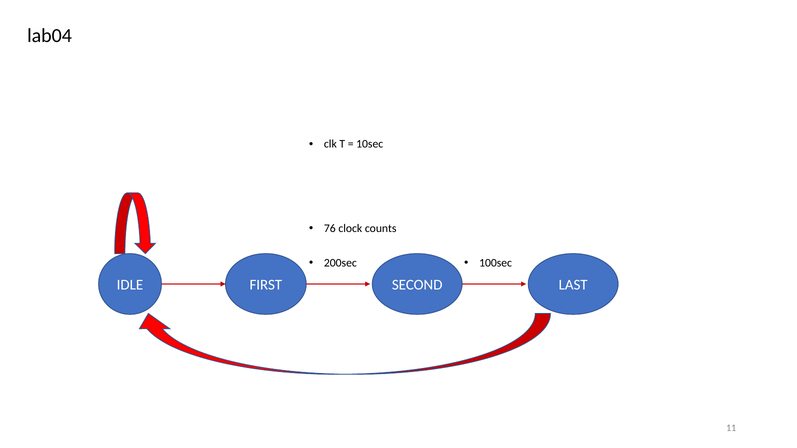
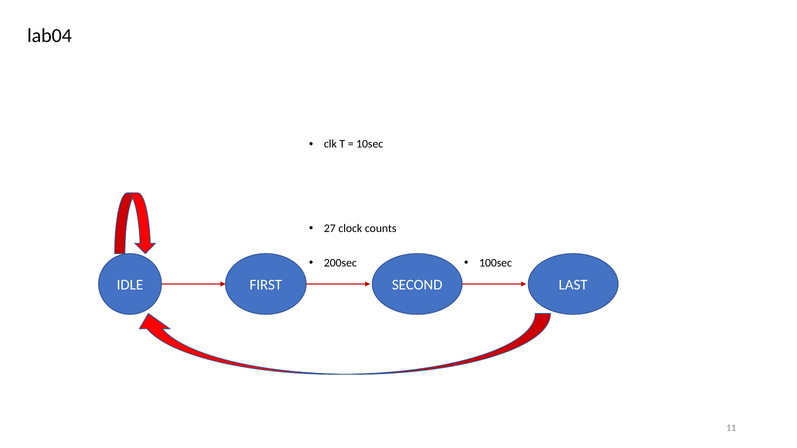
76: 76 -> 27 (330, 229)
